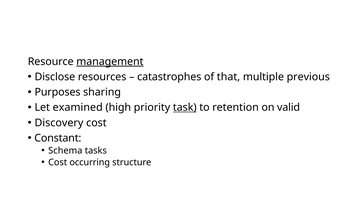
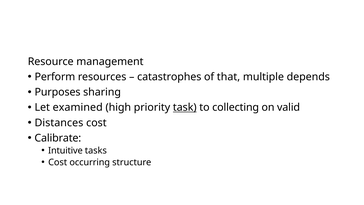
management underline: present -> none (110, 62)
Disclose: Disclose -> Perform (55, 77)
previous: previous -> depends (308, 77)
retention: retention -> collecting (236, 107)
Discovery: Discovery -> Distances (59, 123)
Constant: Constant -> Calibrate (58, 138)
Schema: Schema -> Intuitive (65, 150)
